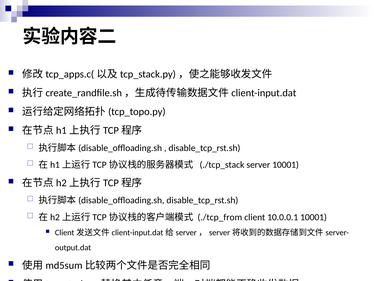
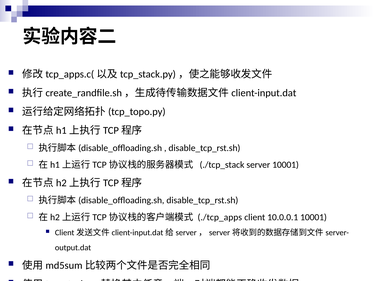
./tcp_from: ./tcp_from -> ./tcp_apps (220, 217)
